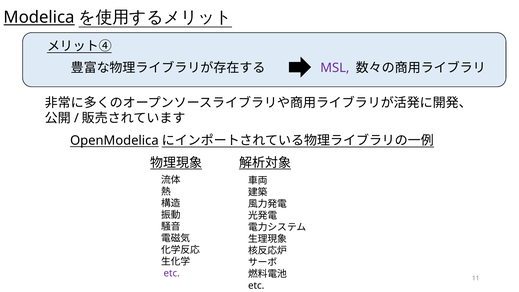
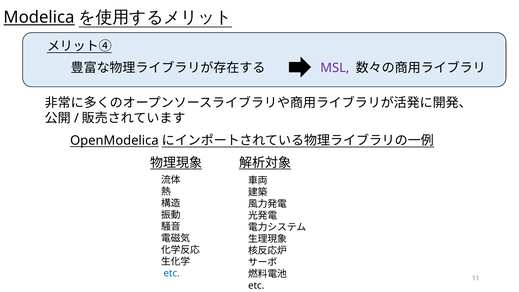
etc colour: purple -> blue (172, 273)
